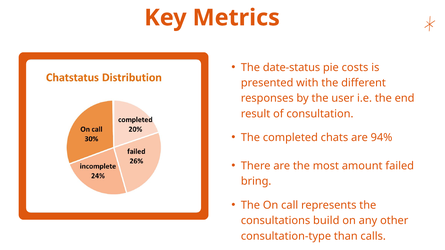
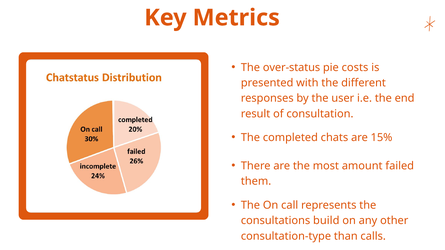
date-status: date-status -> over-status (292, 68)
94%: 94% -> 15% (382, 138)
bring: bring -> them (256, 182)
